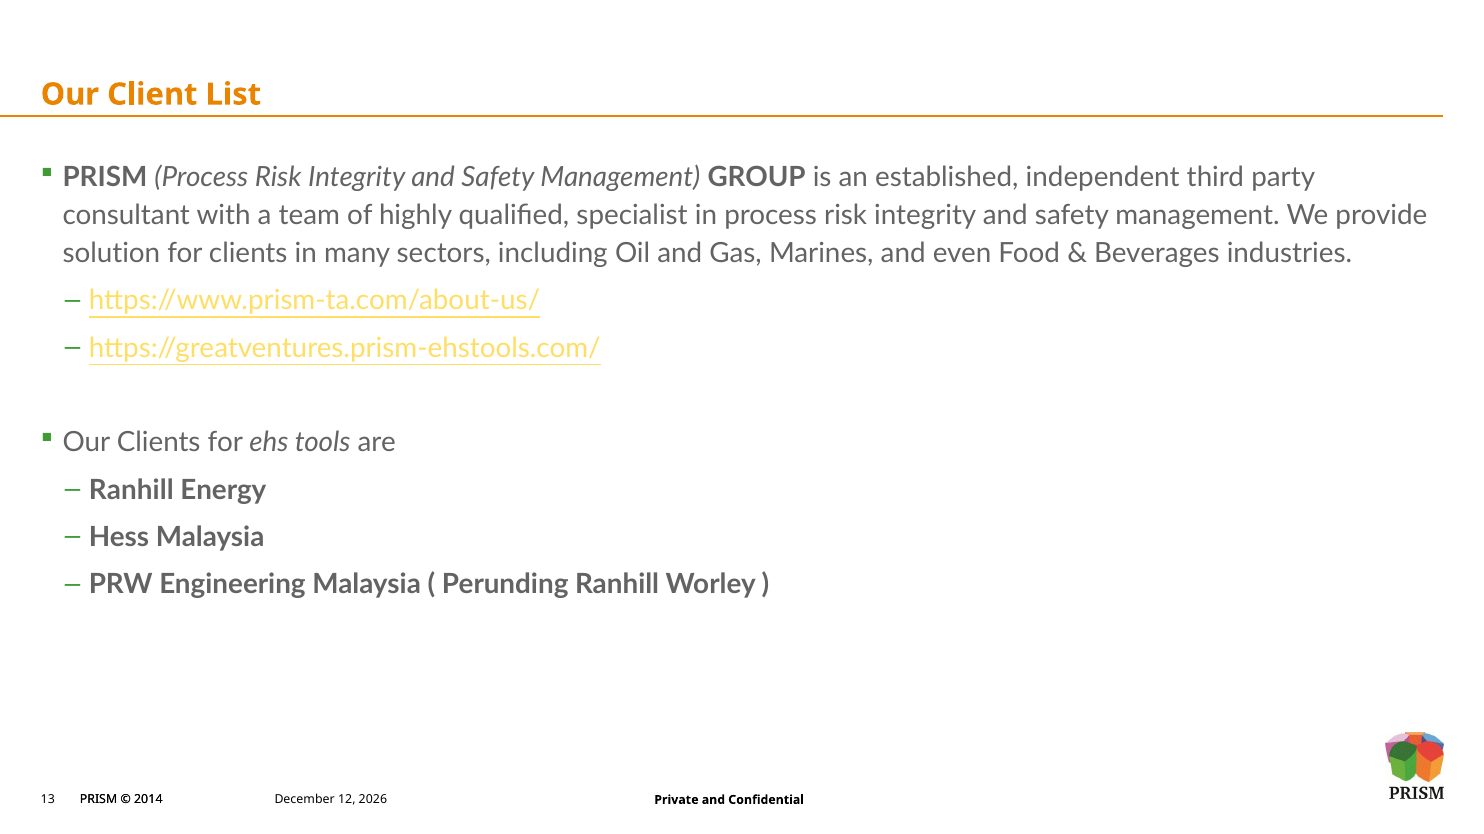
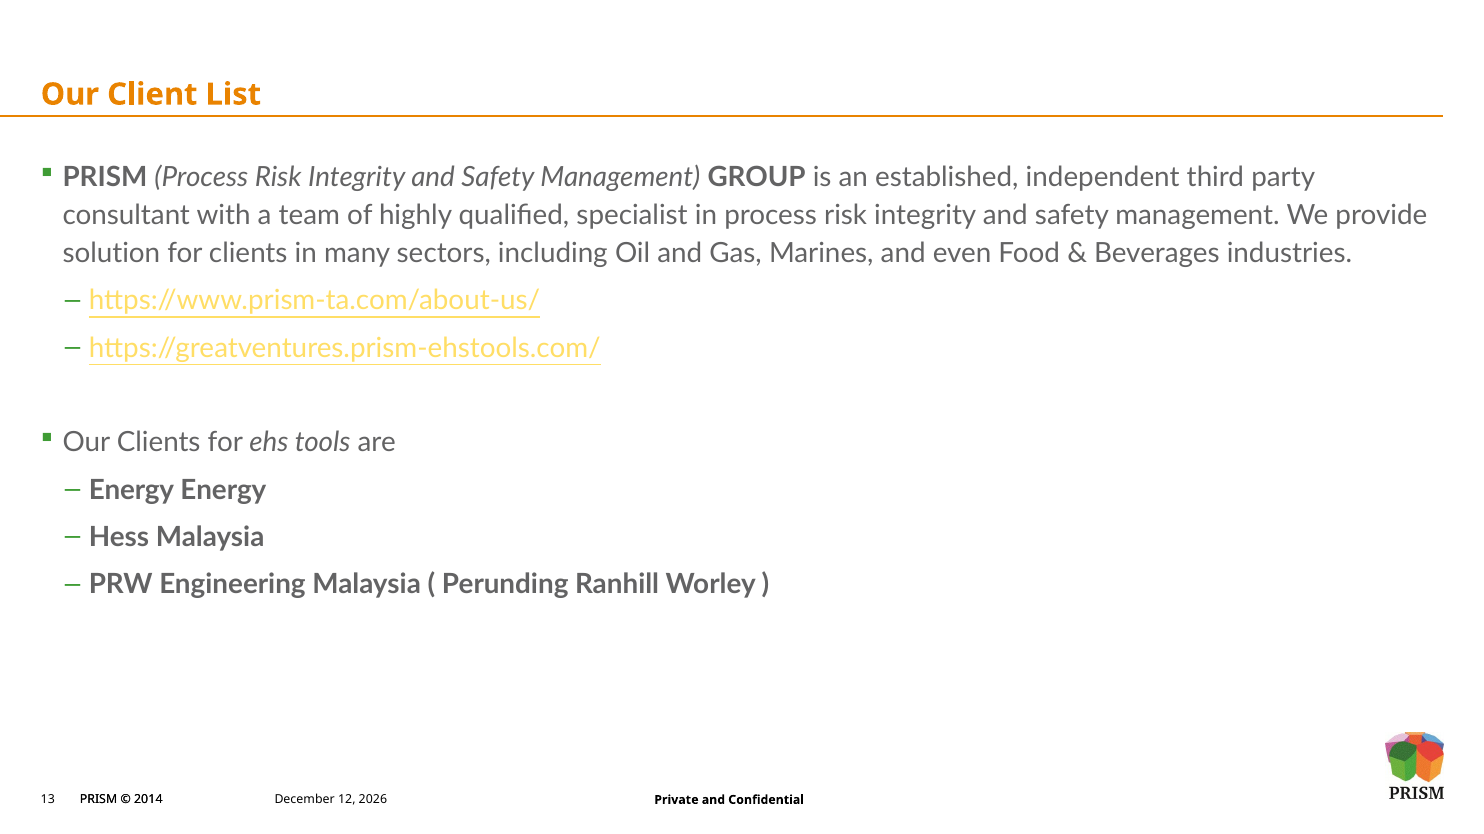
Ranhill: Ranhill -> Energy (131, 490)
